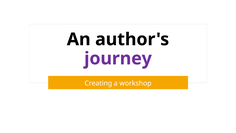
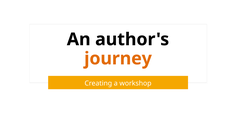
journey colour: purple -> orange (118, 58)
